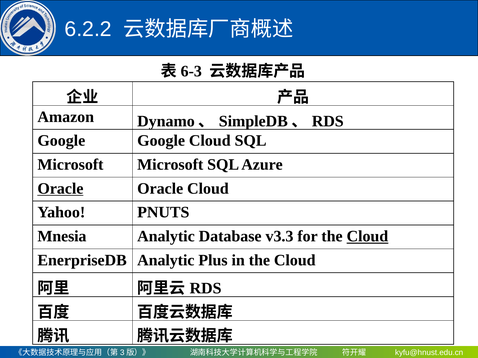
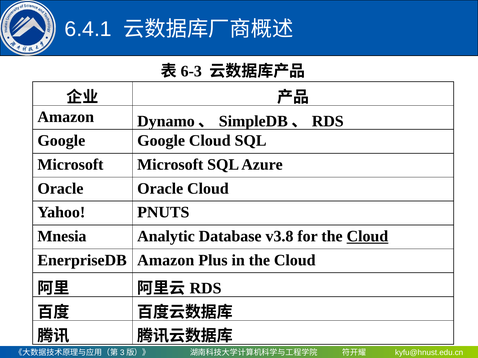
6.2.2: 6.2.2 -> 6.4.1 (88, 29)
Oracle underline: present -> none (60, 189)
v3.3: v3.3 -> v3.8 (279, 237)
EnerpriseDB Analytic: Analytic -> Amazon (166, 261)
